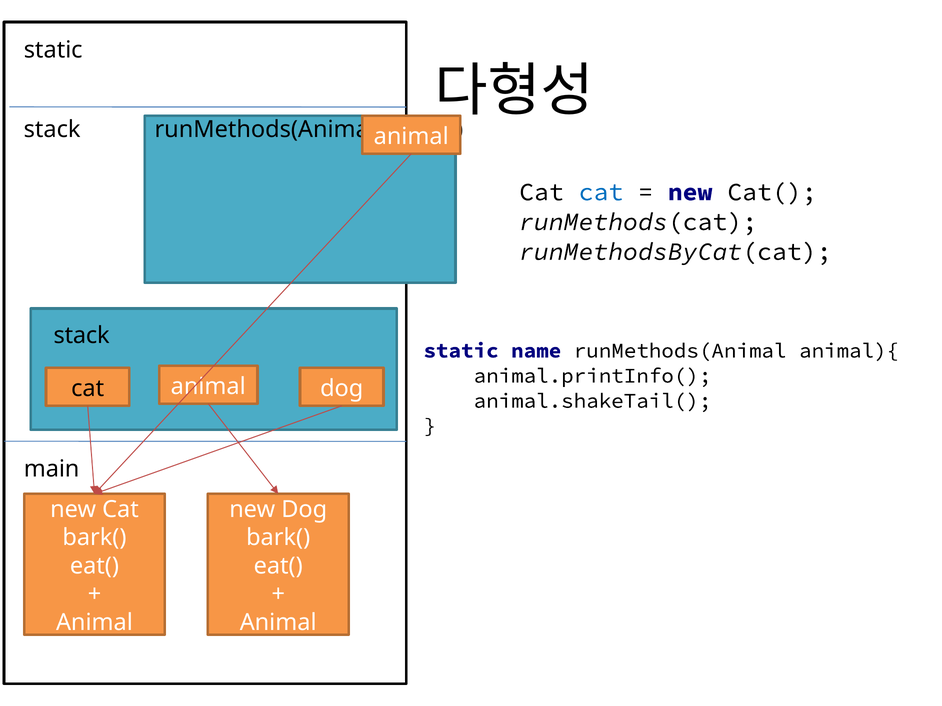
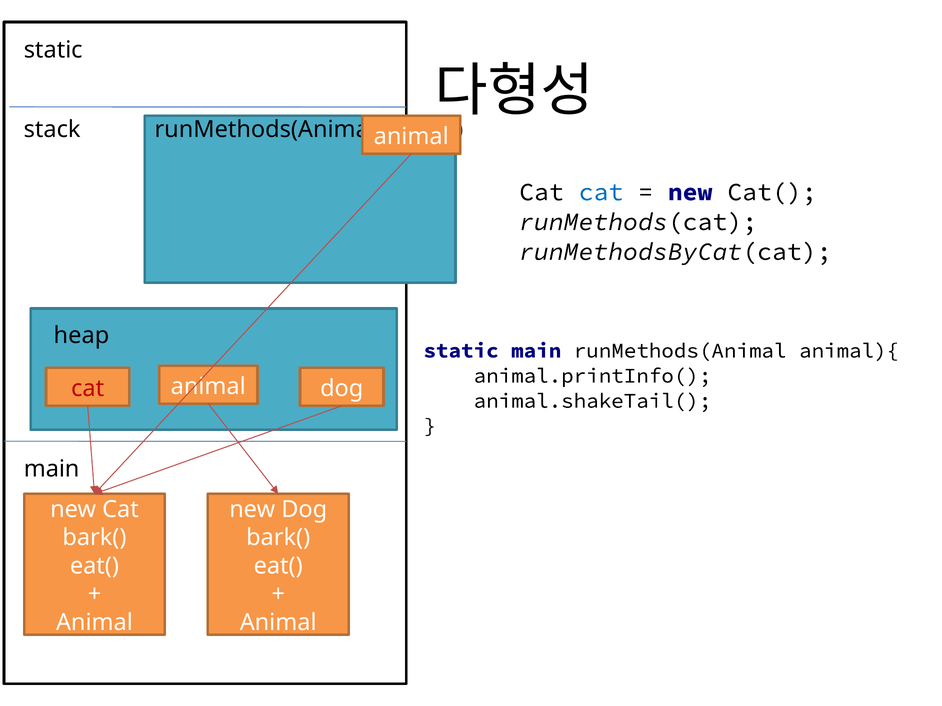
stack: stack -> heap (81, 336)
static name: name -> main (536, 351)
cat colour: black -> red (88, 389)
